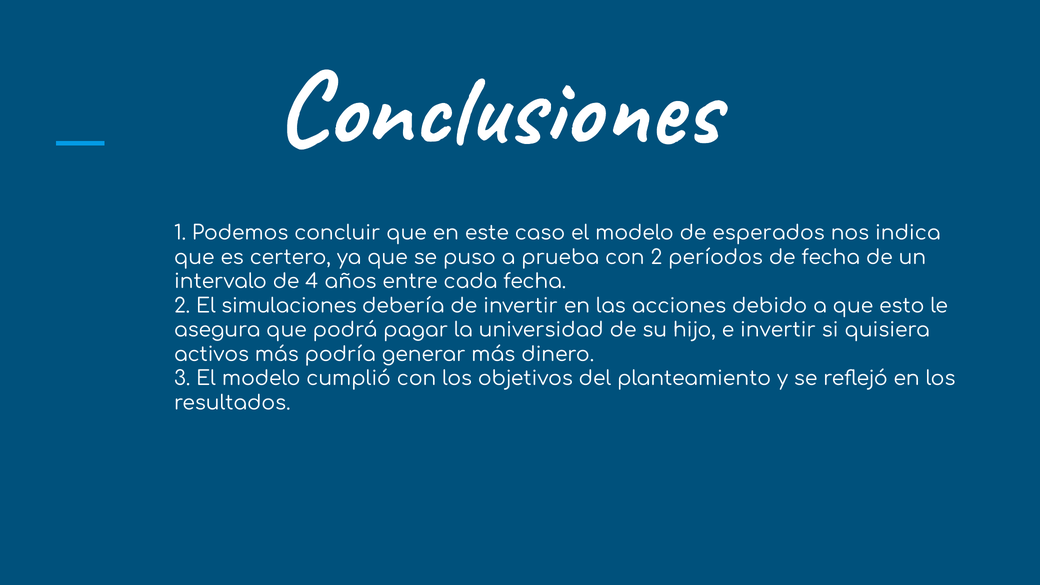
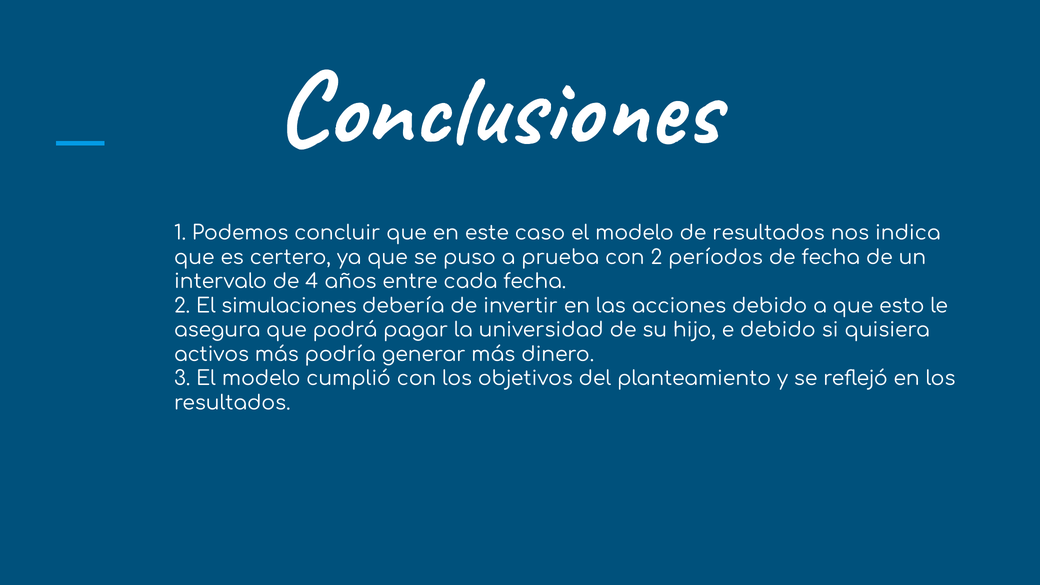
de esperados: esperados -> resultados (769, 233)
e invertir: invertir -> debido (778, 330)
